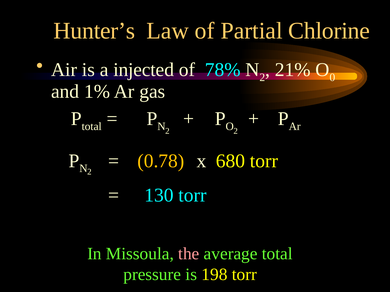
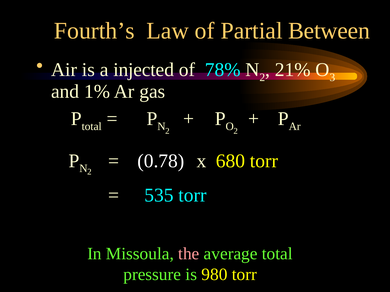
Hunter’s: Hunter’s -> Fourth’s (94, 31)
Chlorine: Chlorine -> Between (329, 31)
0: 0 -> 3 (332, 78)
0.78 colour: yellow -> white (161, 161)
130: 130 -> 535 (159, 196)
198: 198 -> 980 (214, 275)
